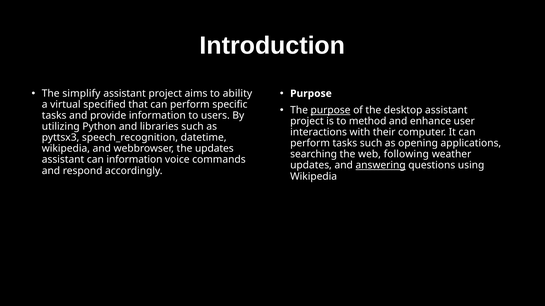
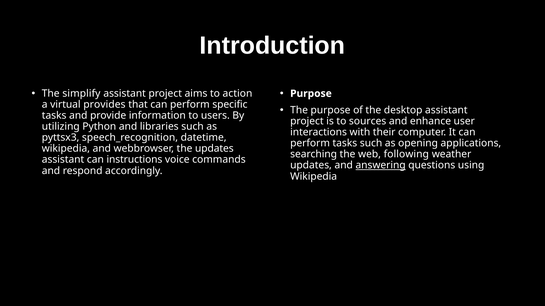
ability: ability -> action (237, 94)
specified: specified -> provides (104, 105)
purpose underline: present -> none (331, 110)
method: method -> sources (368, 121)
can information: information -> instructions (134, 160)
